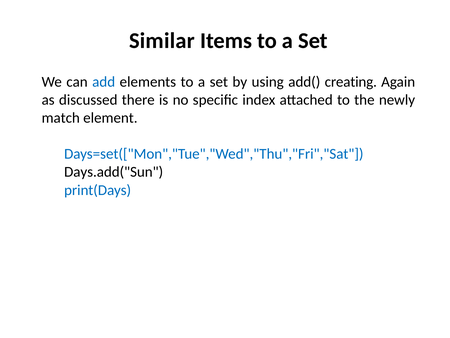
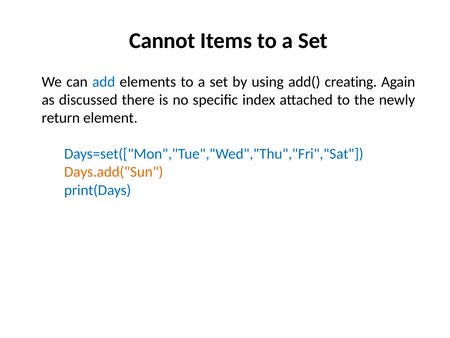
Similar: Similar -> Cannot (162, 41)
match: match -> return (61, 118)
Days.add("Sun colour: black -> orange (114, 172)
